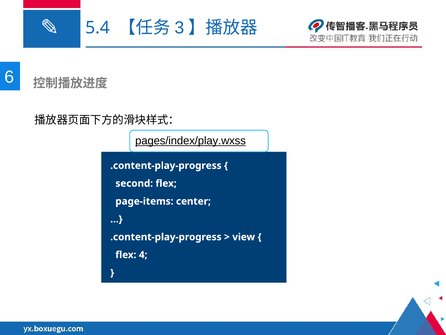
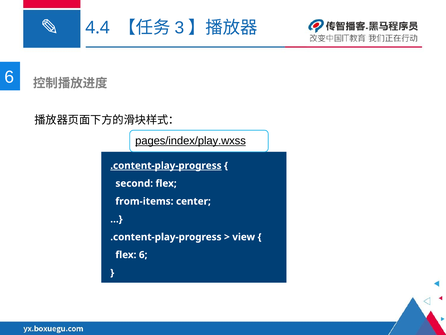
5.4: 5.4 -> 4.4 (98, 28)
.content-play-progress underline: none -> present (166, 165)
page-items: page-items -> from-items (144, 201)
flex 4: 4 -> 6 (143, 254)
